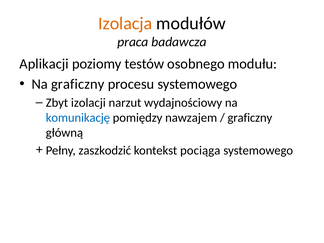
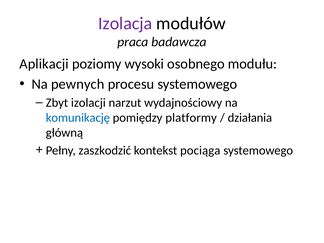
Izolacja colour: orange -> purple (125, 23)
testów: testów -> wysoki (144, 64)
Na graficzny: graficzny -> pewnych (78, 84)
nawzajem: nawzajem -> platformy (191, 118)
graficzny: graficzny -> działania (250, 118)
